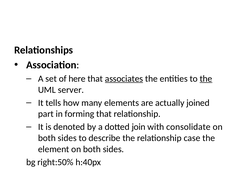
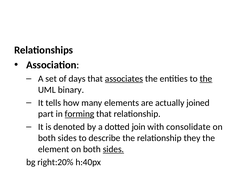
here: here -> days (77, 78)
server: server -> binary (71, 90)
forming underline: none -> present (80, 114)
case: case -> they (192, 138)
sides underline: none -> present (113, 149)
right:50%: right:50% -> right:20% (55, 162)
